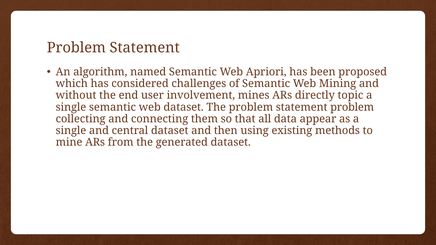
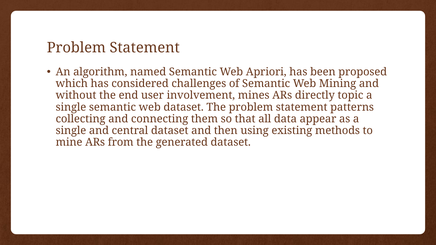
statement problem: problem -> patterns (352, 107)
